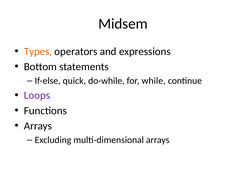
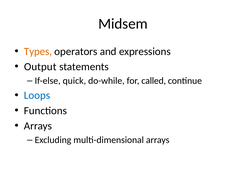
Bottom: Bottom -> Output (40, 67)
while: while -> called (154, 81)
Loops colour: purple -> blue (37, 96)
